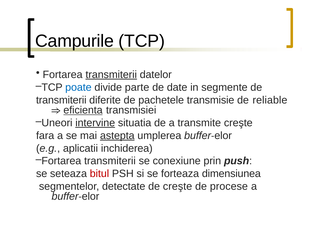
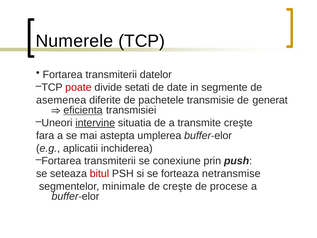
Campurile: Campurile -> Numerele (74, 41)
transmiterii underline: present -> none (111, 75)
poate colour: blue -> red (78, 87)
parte: parte -> setati (137, 87)
transmiterii: transmiterii -> asemenea (61, 100)
reliable: reliable -> generat (270, 100)
astepta underline: present -> none (117, 135)
dimensiunea: dimensiunea -> netransmise (231, 173)
detectate: detectate -> minimale (124, 186)
